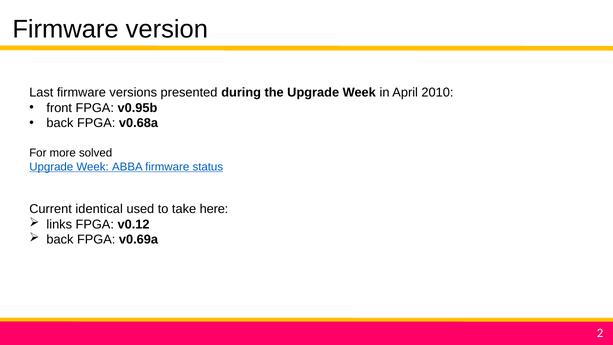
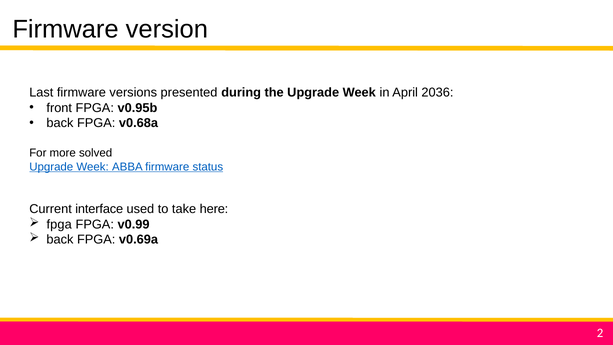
2010: 2010 -> 2036 (437, 92)
identical: identical -> interface (99, 209)
links: links -> fpga (59, 224)
v0.12: v0.12 -> v0.99 (134, 224)
